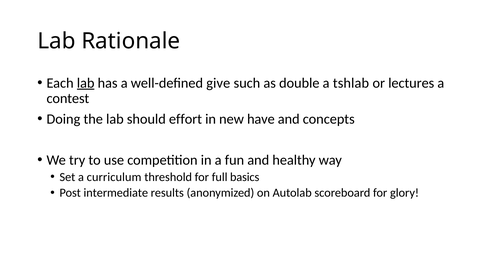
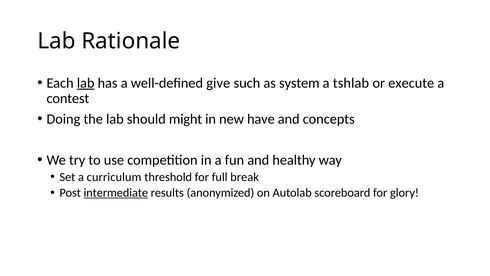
double: double -> system (299, 83)
lectures: lectures -> execute (411, 83)
effort: effort -> might (186, 119)
basics: basics -> break (245, 177)
intermediate underline: none -> present (116, 193)
